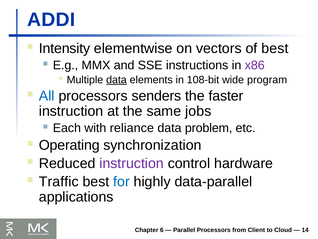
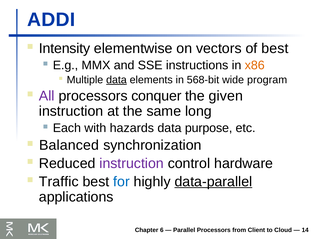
x86 colour: purple -> orange (255, 65)
108-bit: 108-bit -> 568-bit (203, 80)
All colour: blue -> purple (47, 96)
senders: senders -> conquer (156, 96)
faster: faster -> given (226, 96)
jobs: jobs -> long (198, 111)
reliance: reliance -> hazards (132, 128)
problem: problem -> purpose (209, 128)
Operating: Operating -> Balanced (69, 145)
data-parallel underline: none -> present (213, 181)
